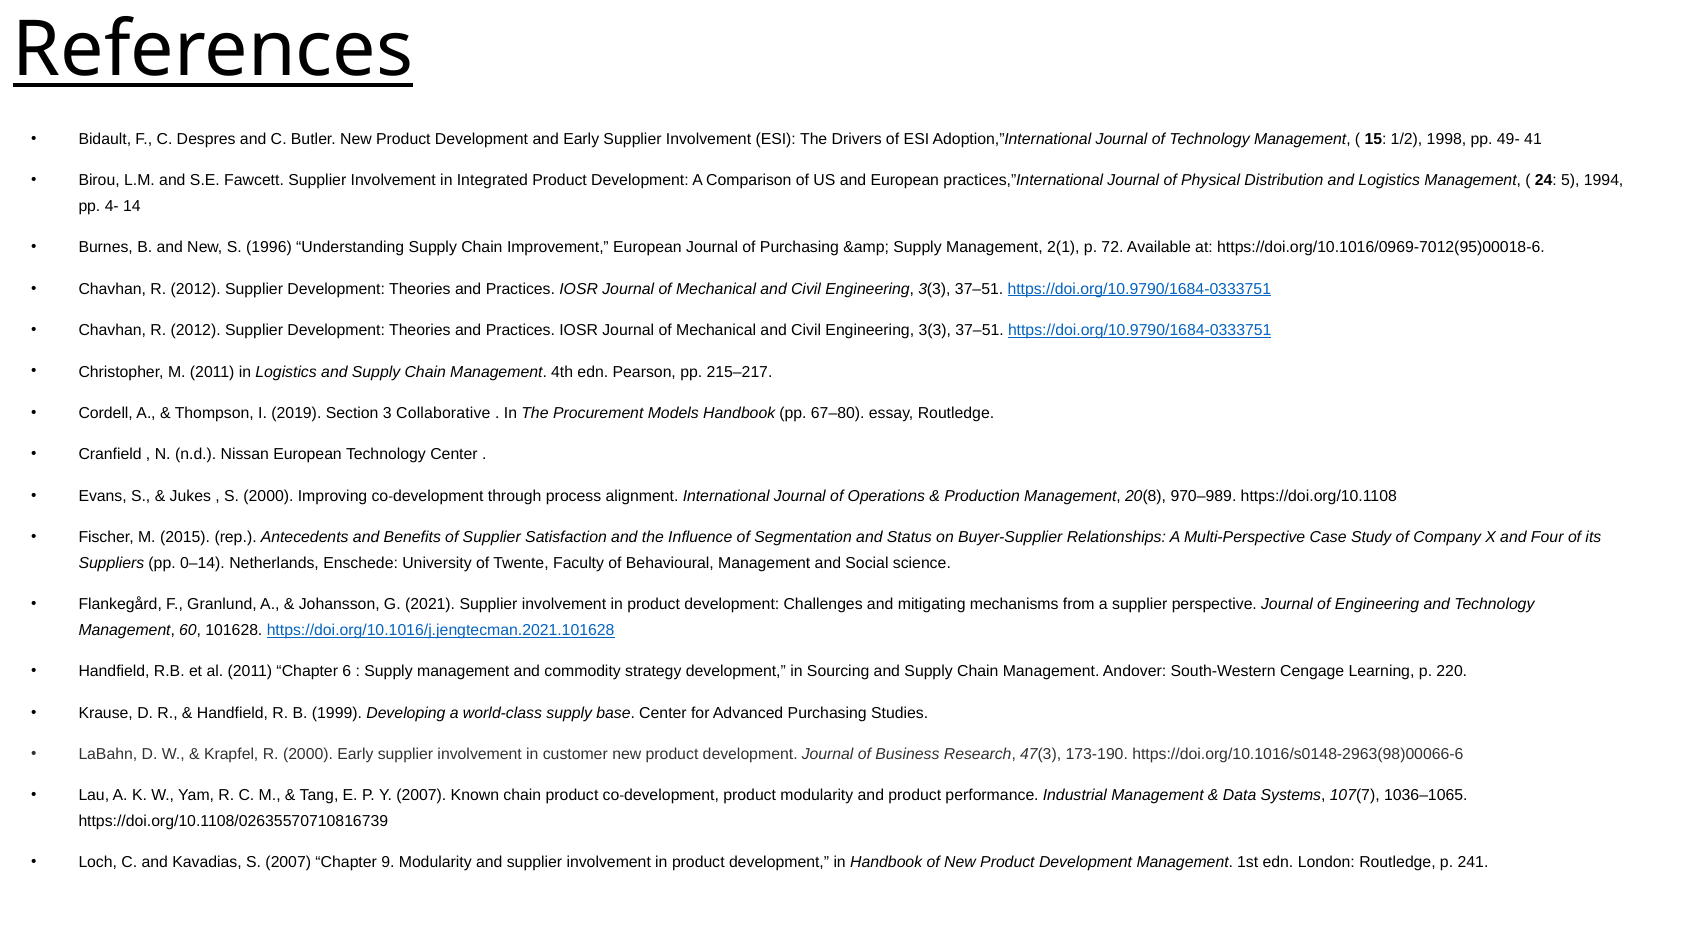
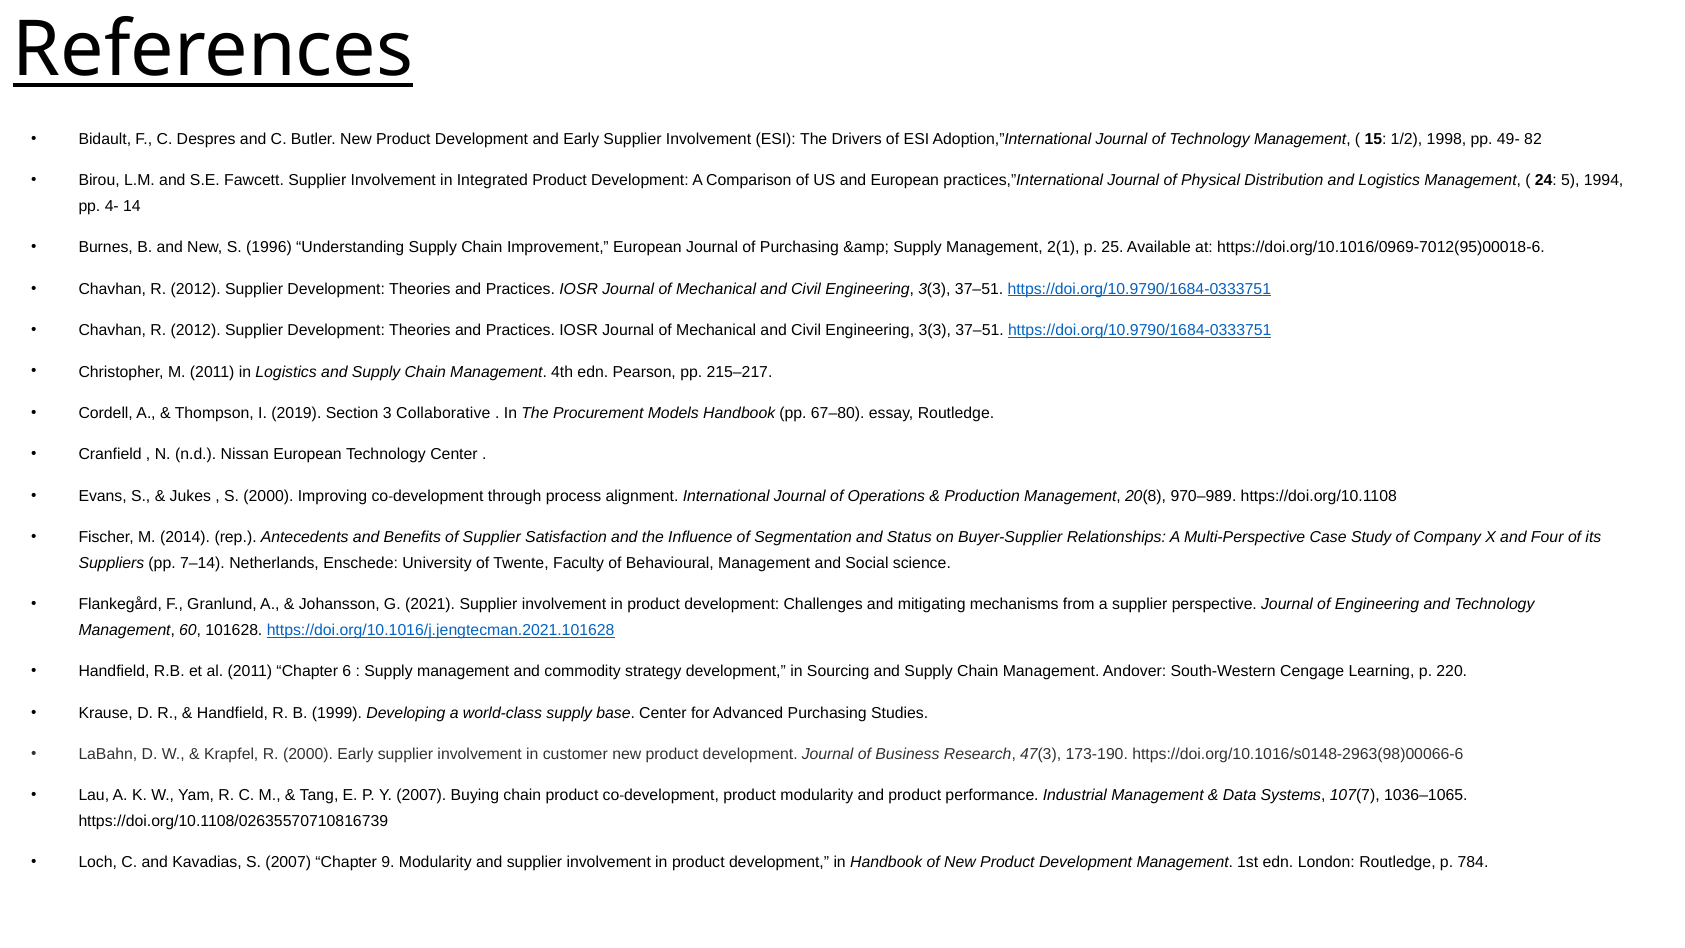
41: 41 -> 82 (1533, 139)
72: 72 -> 25 (1112, 248)
2015: 2015 -> 2014 (185, 537)
0–14: 0–14 -> 7–14 (202, 563)
Known: Known -> Buying (475, 796)
241: 241 -> 784 (1473, 863)
